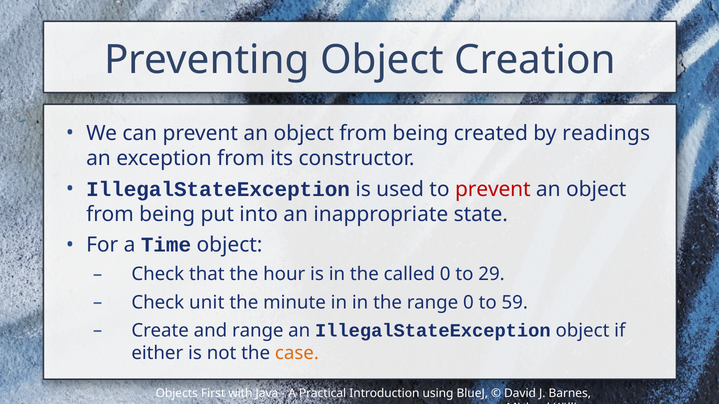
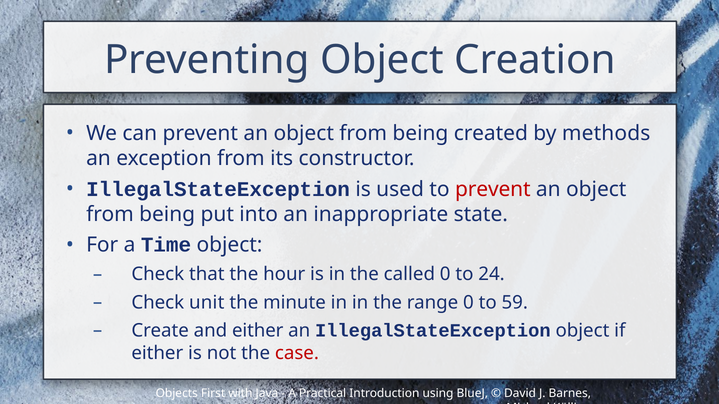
readings: readings -> methods (606, 133)
29: 29 -> 24 (492, 275)
and range: range -> either (258, 331)
case colour: orange -> red (297, 353)
